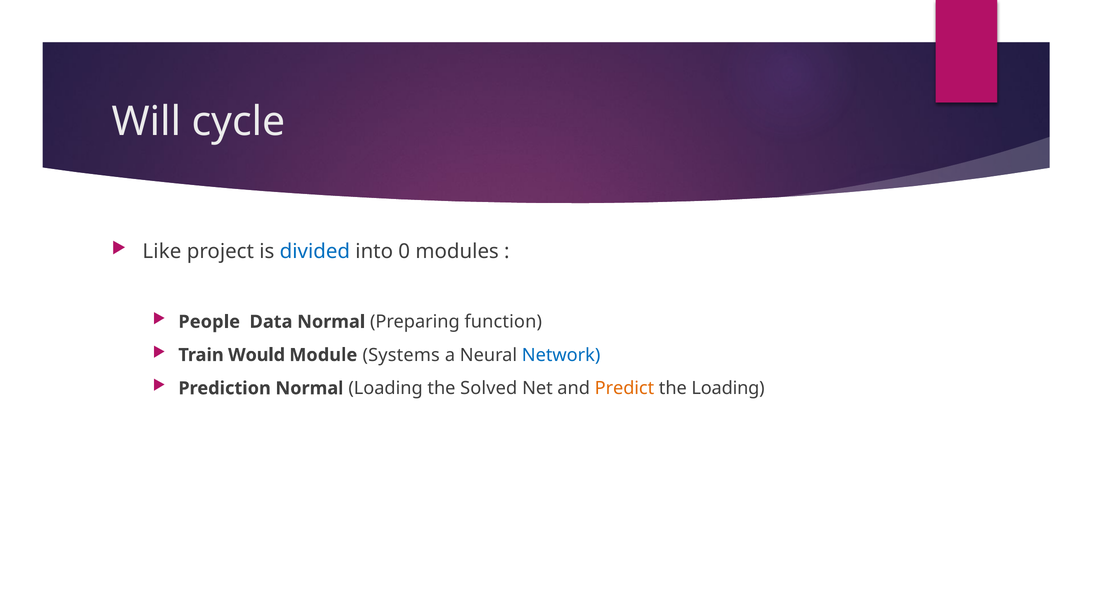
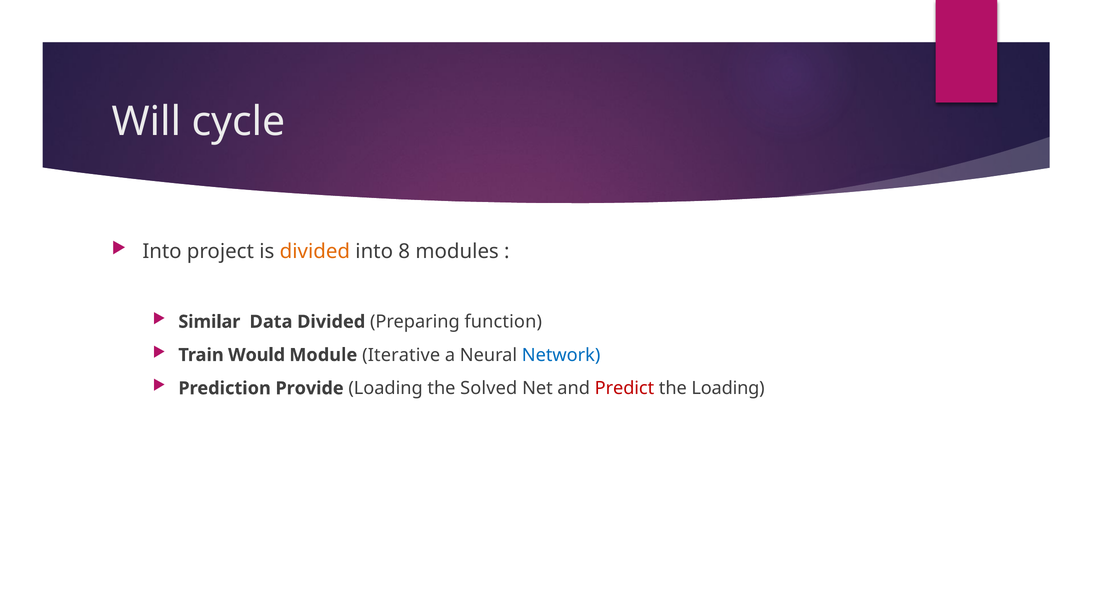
Like: Like -> Into (162, 251)
divided colour: blue -> orange (315, 251)
0: 0 -> 8 (404, 251)
People: People -> Similar (209, 322)
Data Normal: Normal -> Divided (331, 322)
Systems: Systems -> Iterative (401, 355)
Prediction Normal: Normal -> Provide (310, 388)
Predict colour: orange -> red (624, 388)
